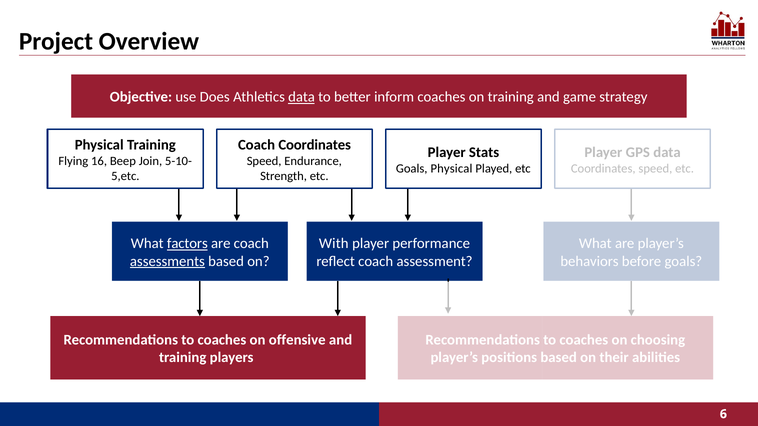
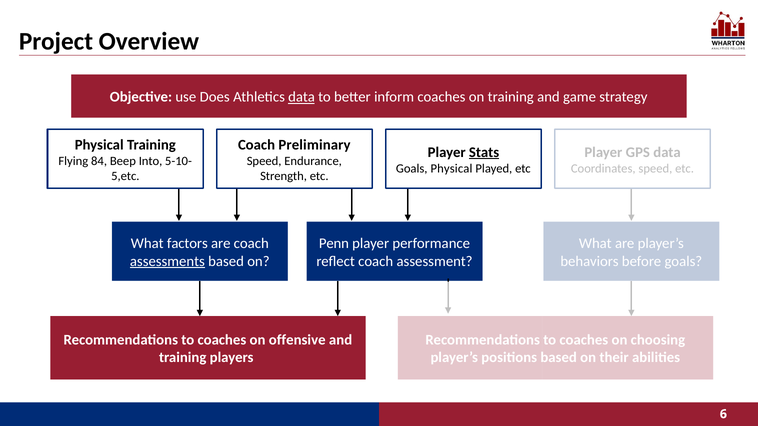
Coach Coordinates: Coordinates -> Preliminary (315, 145)
Stats underline: none -> present (484, 152)
16: 16 -> 84 (99, 161)
Join: Join -> Into (151, 161)
factors underline: present -> none (187, 244)
With: With -> Penn (334, 244)
